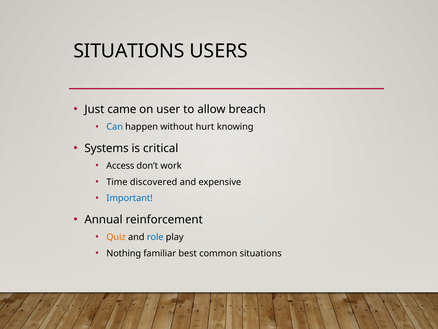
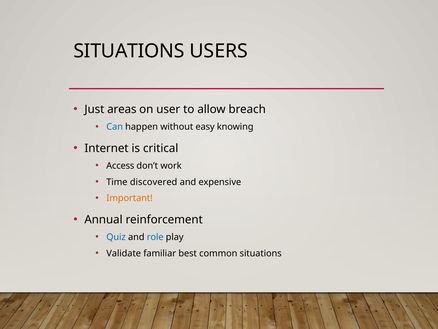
came: came -> areas (122, 109)
hurt: hurt -> easy (205, 127)
Systems: Systems -> Internet (107, 148)
Important colour: blue -> orange (130, 198)
Quiz colour: orange -> blue (116, 237)
Nothing: Nothing -> Validate (124, 253)
